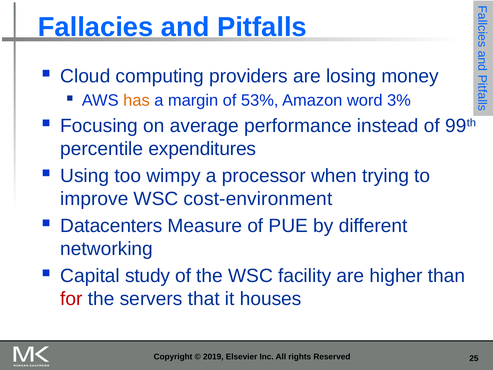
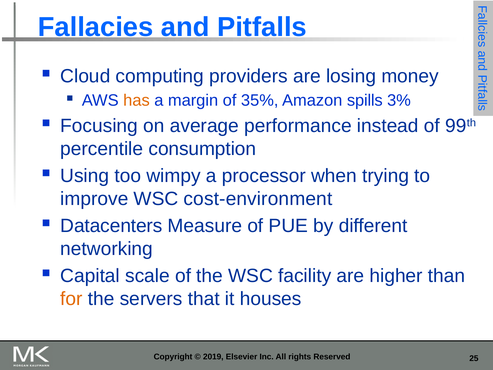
53%: 53% -> 35% (260, 100)
word: word -> spills (365, 100)
expenditures: expenditures -> consumption (202, 149)
study: study -> scale (147, 275)
for colour: red -> orange (71, 299)
